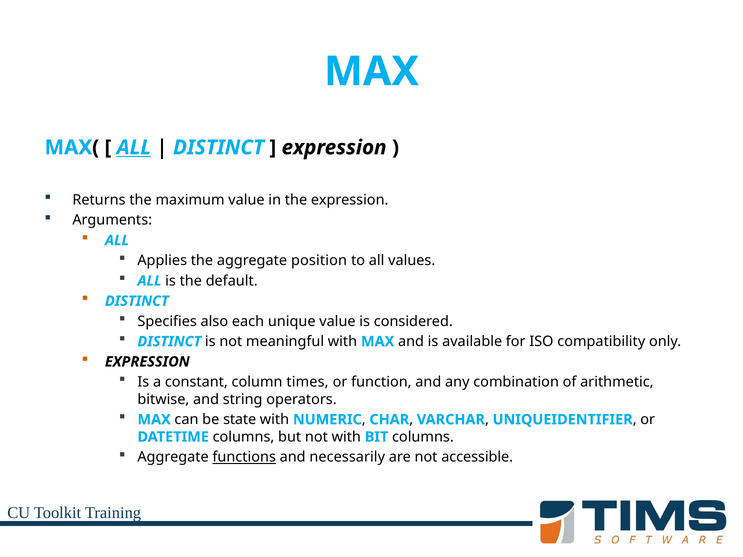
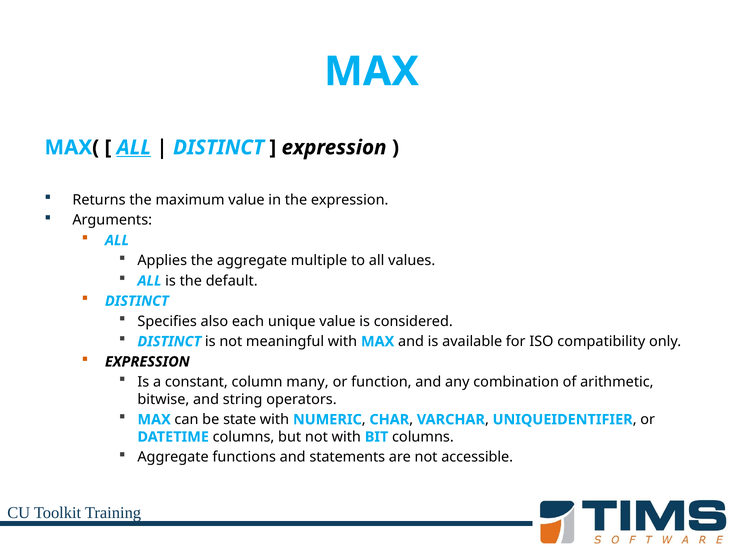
position: position -> multiple (319, 261)
times: times -> many (308, 382)
functions underline: present -> none (244, 457)
necessarily: necessarily -> statements (347, 457)
